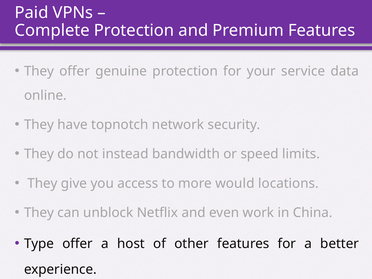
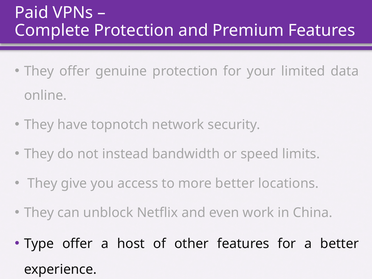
service: service -> limited (303, 71)
more would: would -> better (235, 183)
